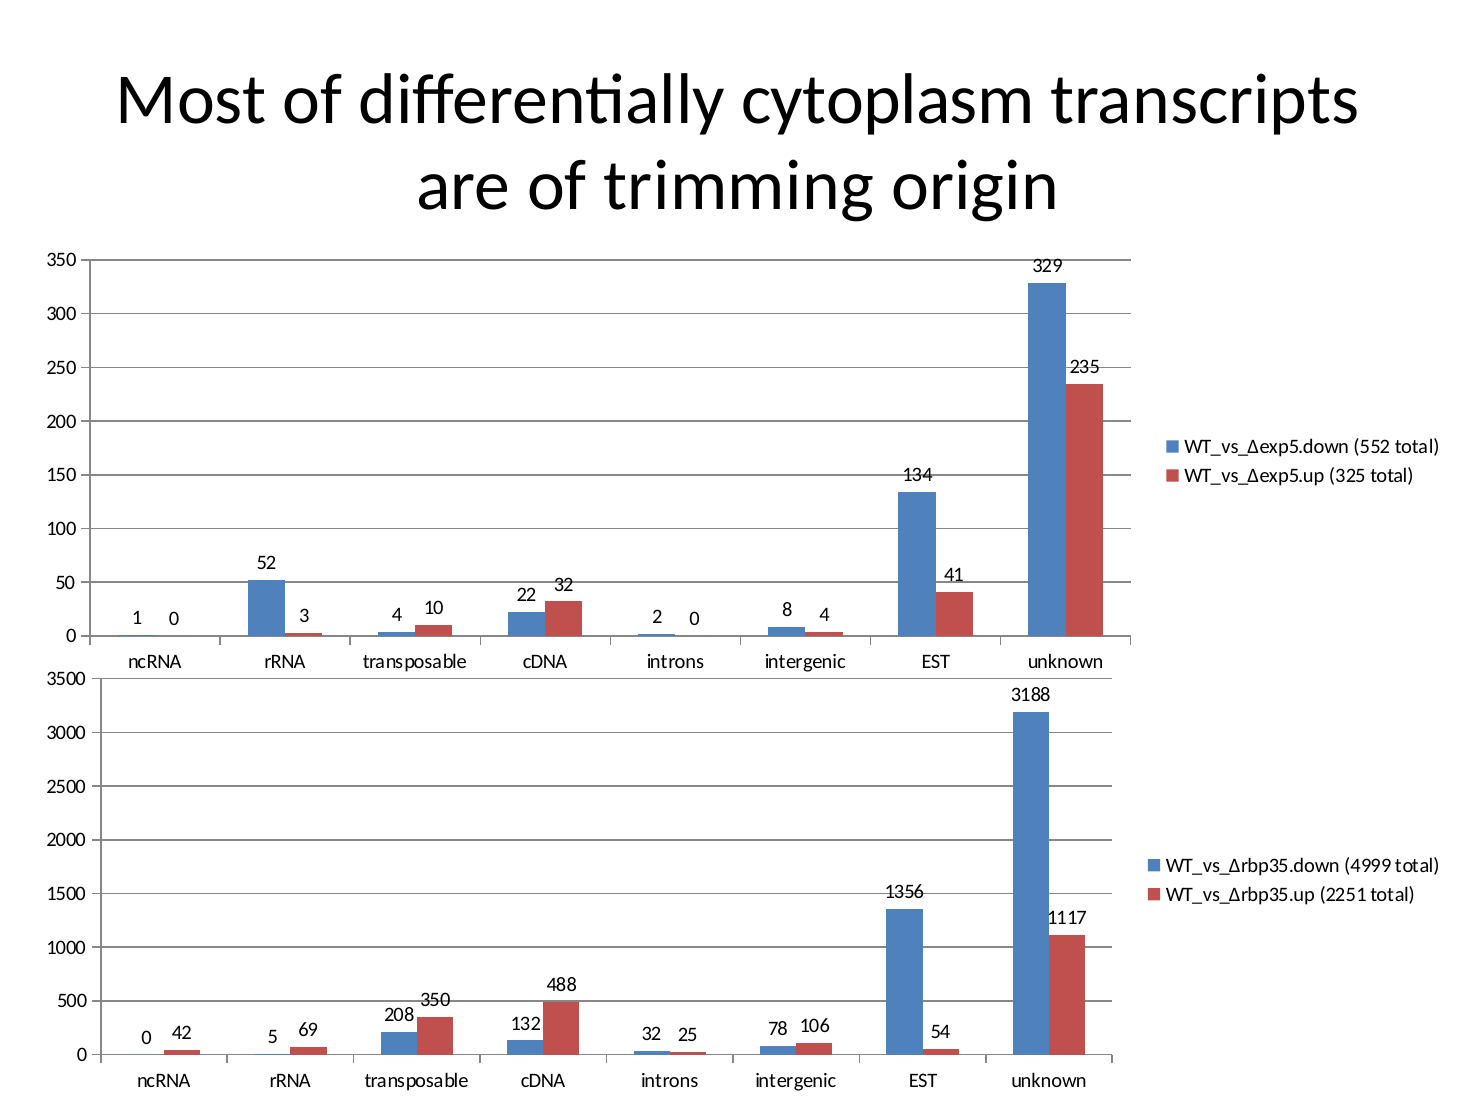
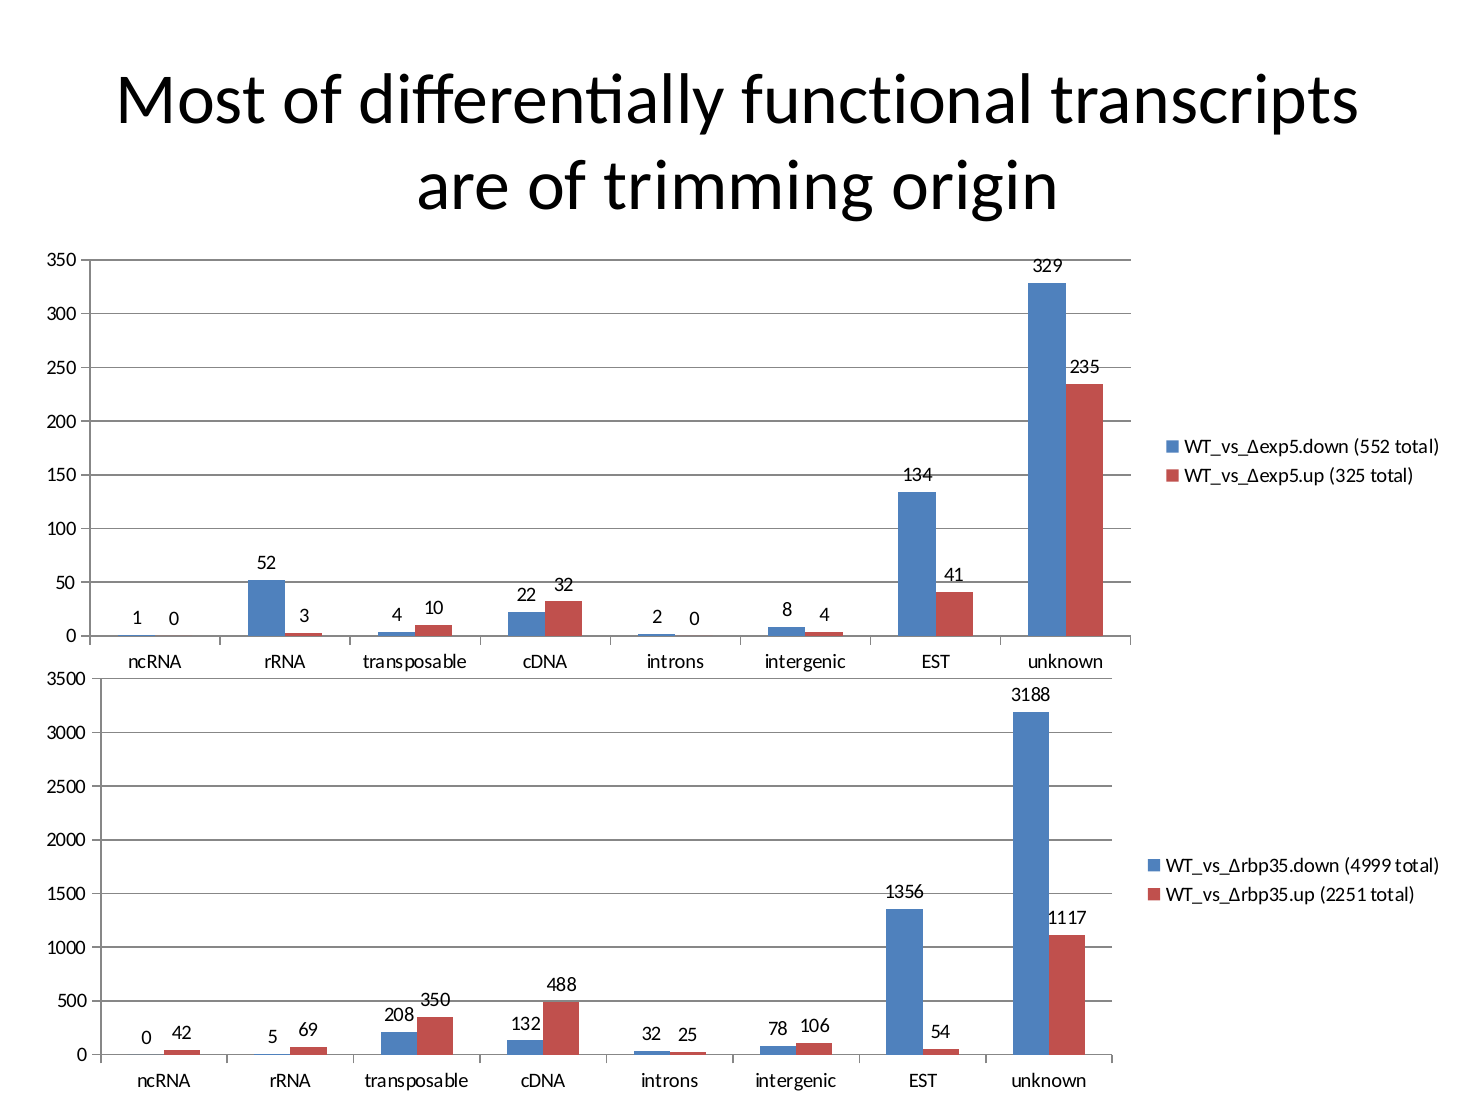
cytoplasm: cytoplasm -> functional (888, 100)
